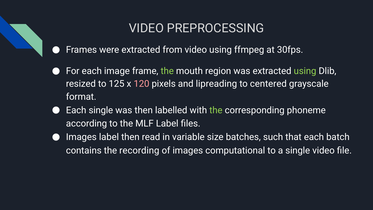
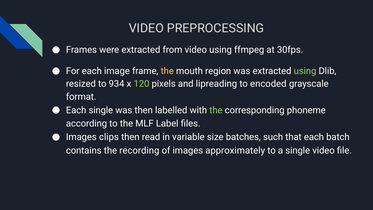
the colour: light green -> yellow (167, 71)
125: 125 -> 934 (117, 84)
120 colour: pink -> light green (141, 84)
centered: centered -> encoded (268, 84)
Images label: label -> clips (109, 137)
computational: computational -> approximately (235, 150)
